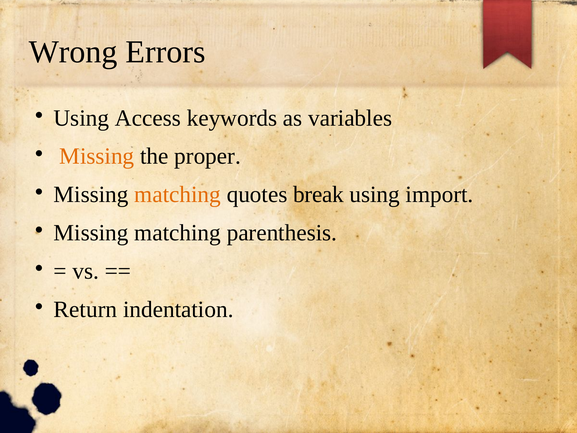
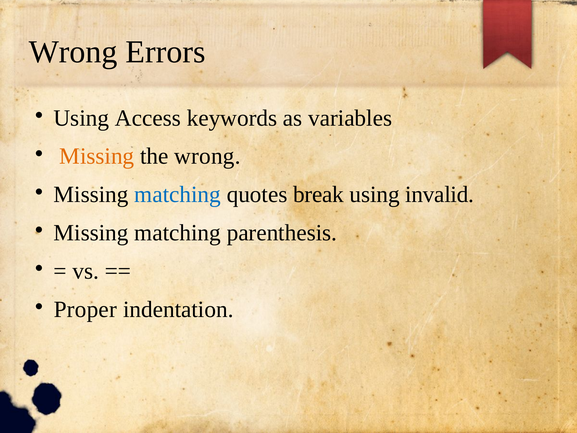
the proper: proper -> wrong (207, 156)
matching colour: orange -> blue (178, 194)
import: import -> invalid (440, 194)
Return: Return -> Proper (85, 309)
